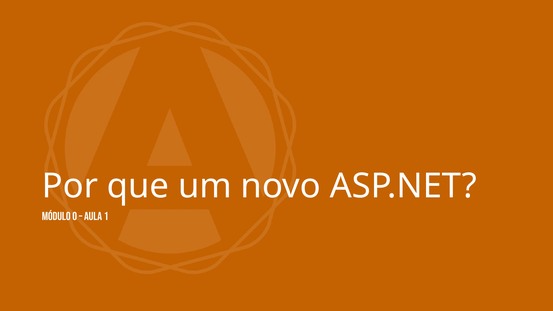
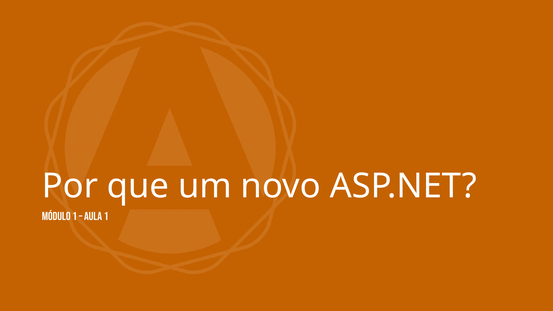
Módulo 0: 0 -> 1 (75, 216)
